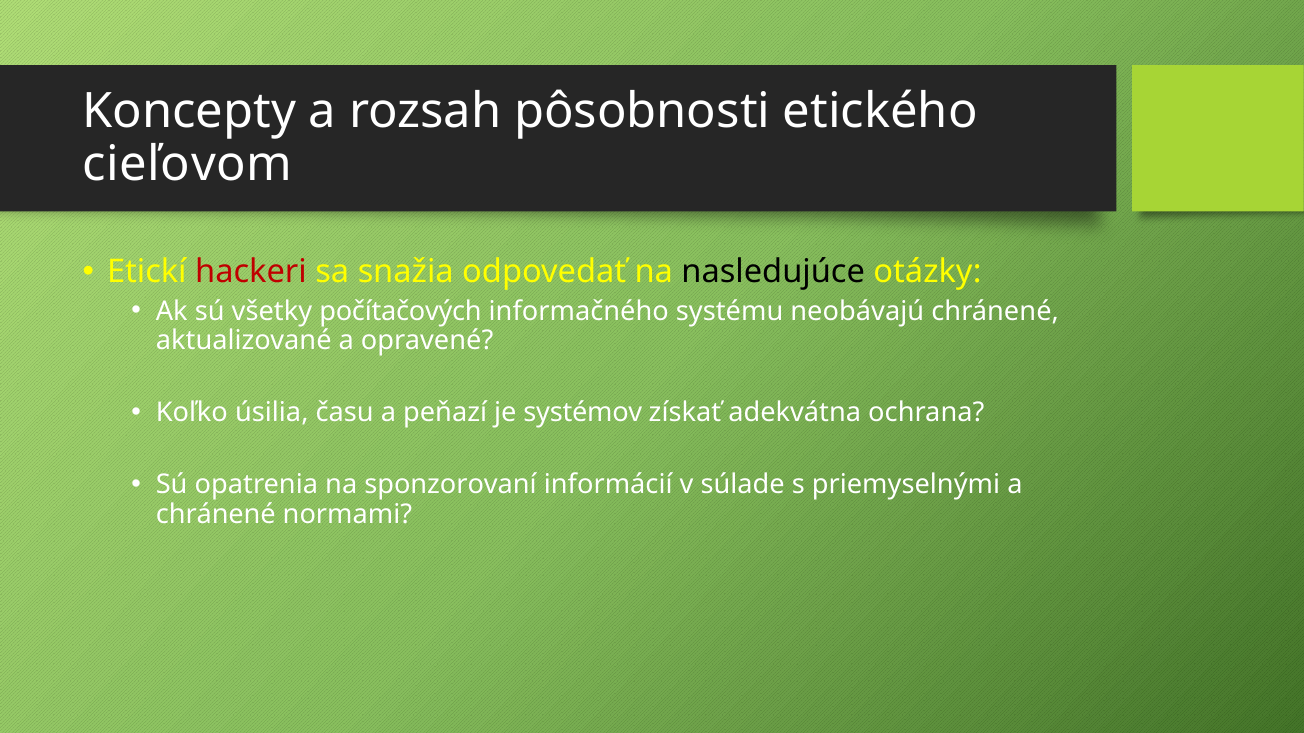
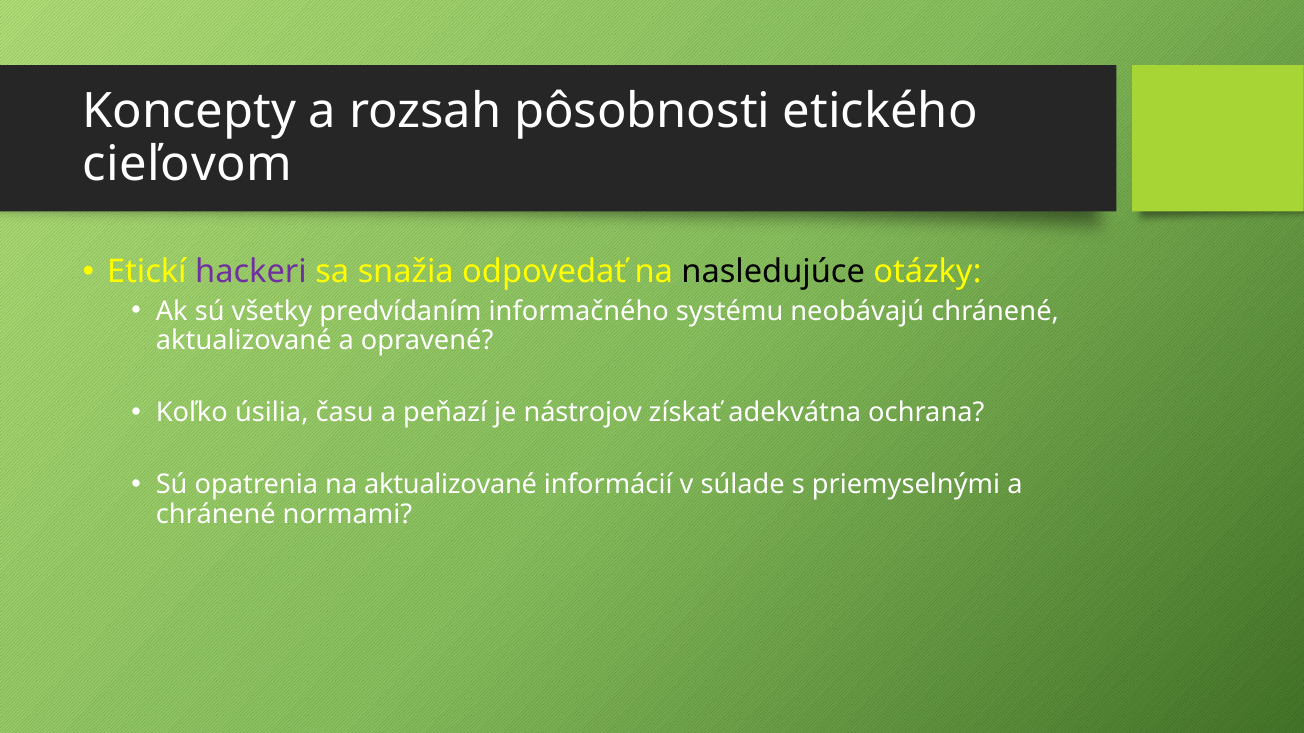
hackeri colour: red -> purple (251, 272)
počítačových: počítačových -> predvídaním (400, 311)
systémov: systémov -> nástrojov (583, 413)
na sponzorovaní: sponzorovaní -> aktualizované (451, 485)
